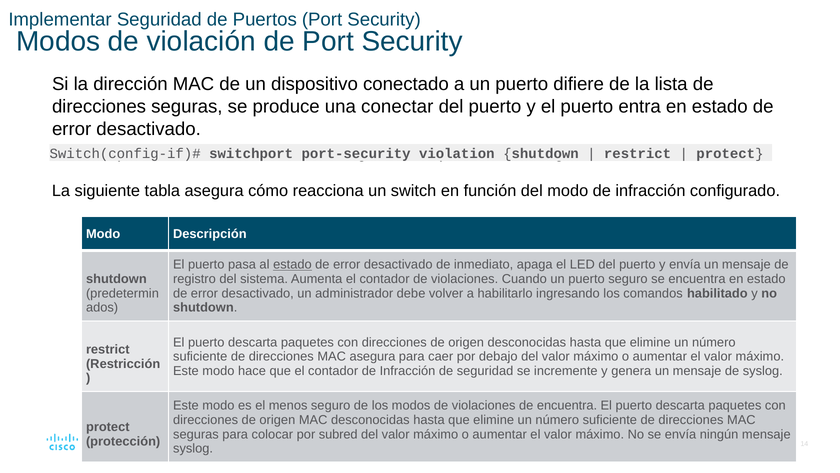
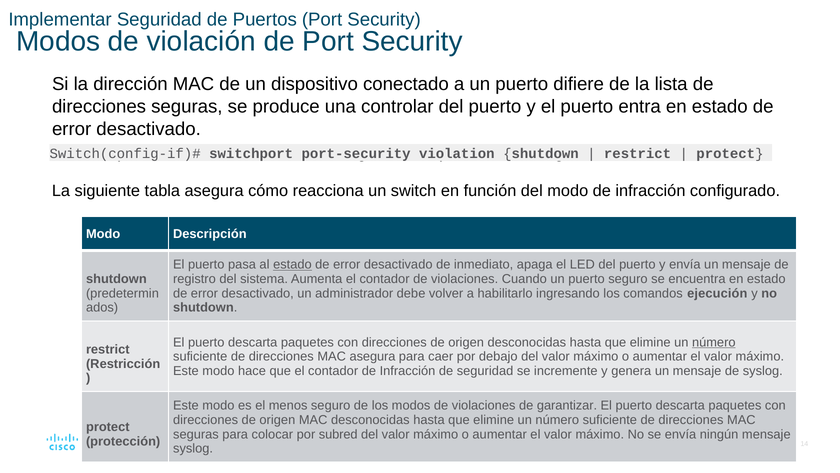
conectar: conectar -> controlar (397, 106)
habilitado: habilitado -> ejecución (717, 293)
número underline: none -> present (714, 342)
de encuentra: encuentra -> garantizar (567, 405)
